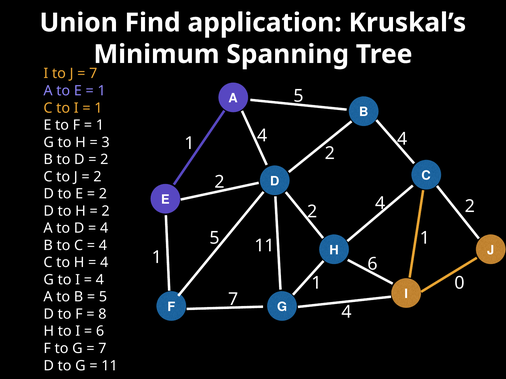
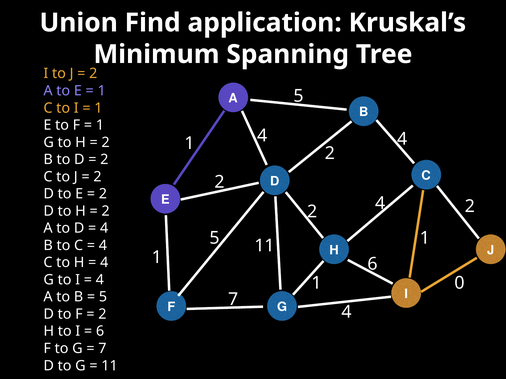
7: 7 -> 2 (93, 74)
3: 3 -> 2 (106, 143)
8: 8 -> 2 (102, 315)
